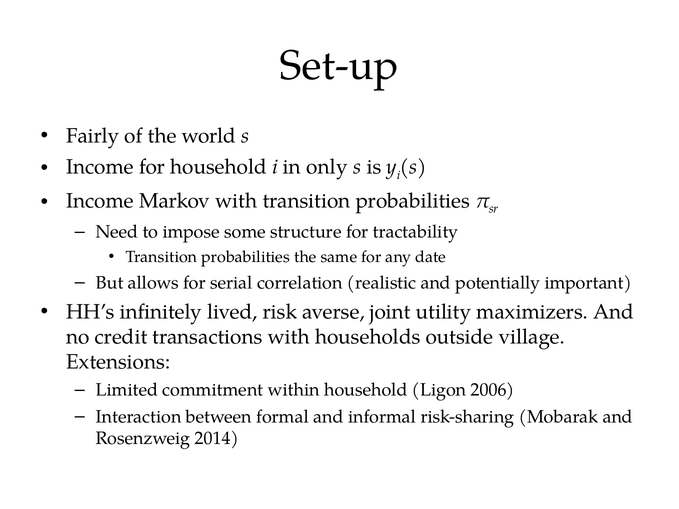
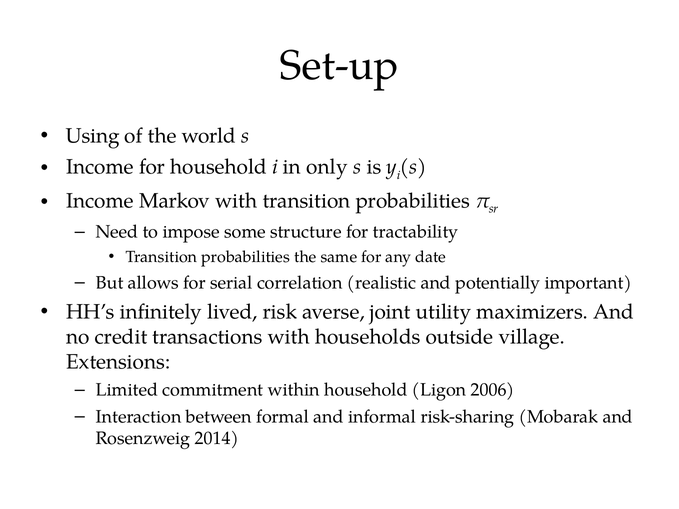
Fairly: Fairly -> Using (93, 136)
